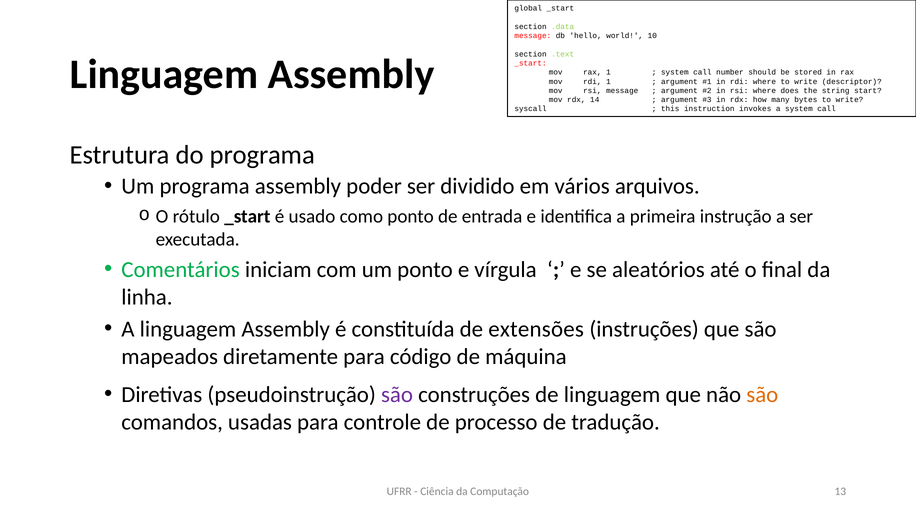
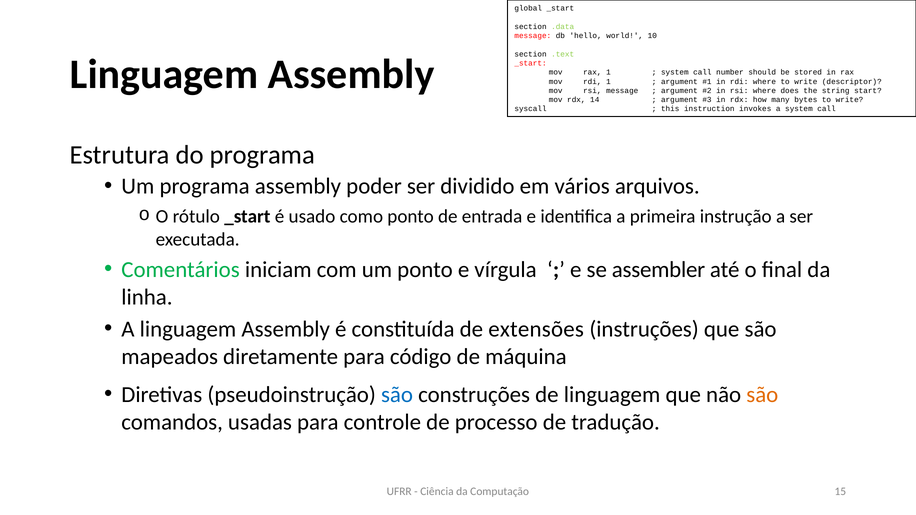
aleatórios: aleatórios -> assembler (659, 270)
são colour: purple -> blue (397, 395)
13: 13 -> 15 (840, 492)
